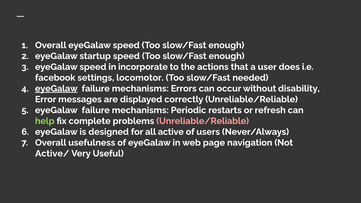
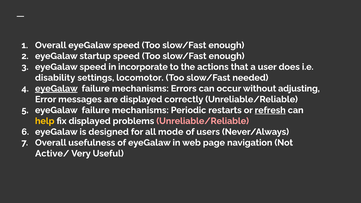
facebook: facebook -> disability (55, 78)
disability: disability -> adjusting (299, 89)
refresh underline: none -> present (270, 110)
help colour: light green -> yellow (45, 121)
fix complete: complete -> displayed (90, 121)
active: active -> mode (171, 132)
